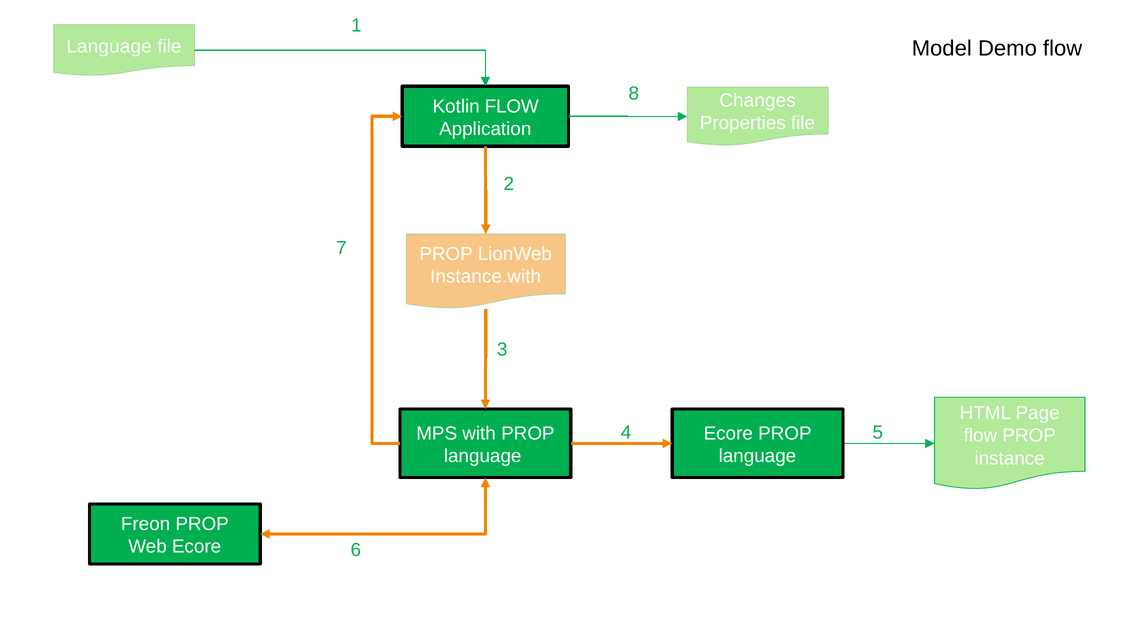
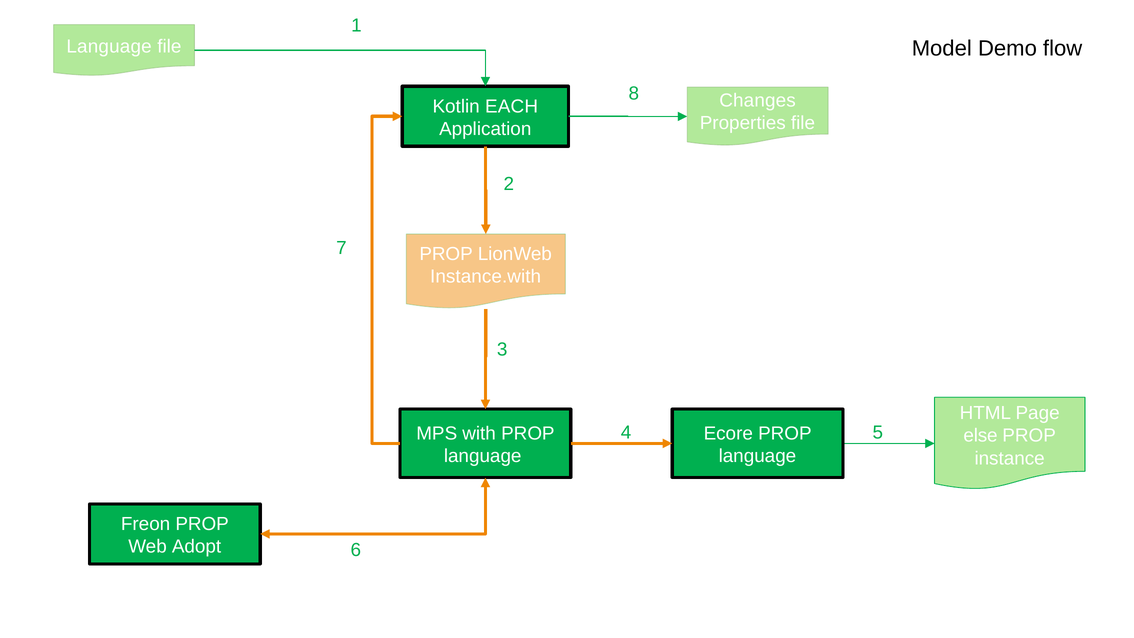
Kotlin FLOW: FLOW -> EACH (512, 106)
flow: flow -> else (981, 436)
Web Ecore: Ecore -> Adopt (197, 546)
